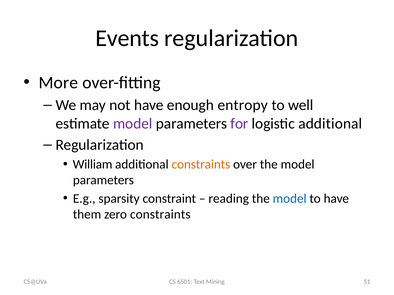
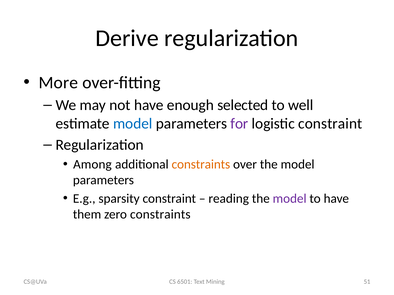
Events: Events -> Derive (127, 38)
entropy: entropy -> selected (243, 105)
model colour: purple -> blue (133, 124)
logistic additional: additional -> constraint (330, 124)
William: William -> Among (92, 165)
model colour: blue -> purple (290, 199)
